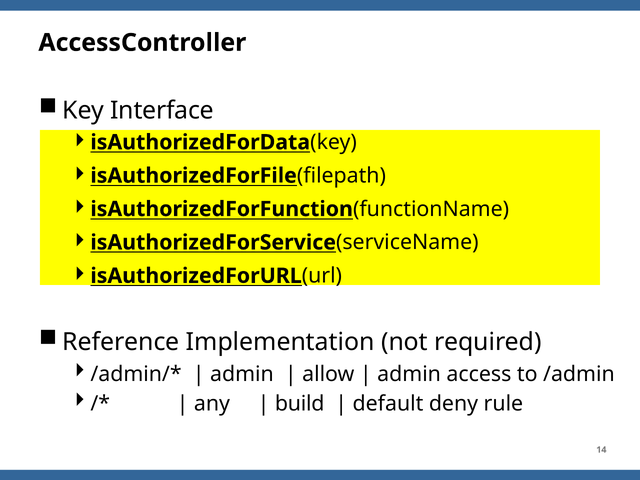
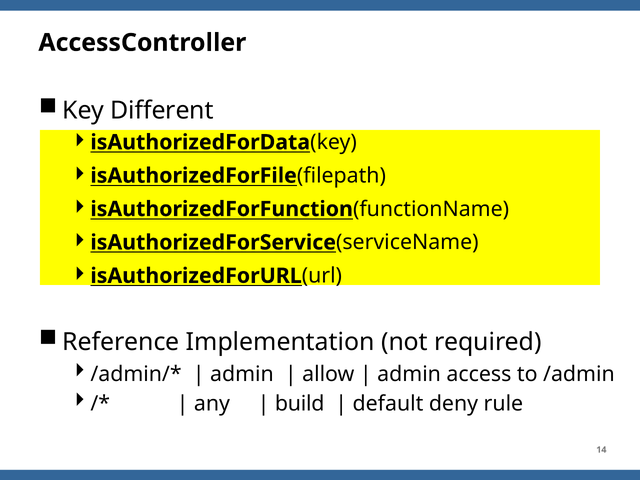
Interface: Interface -> Different (162, 111)
